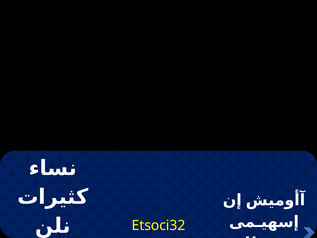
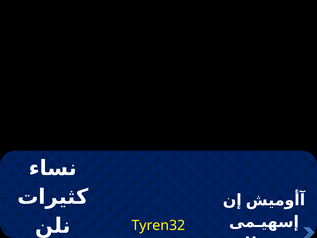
Etsoci32: Etsoci32 -> Tyren32 (158, 225)
